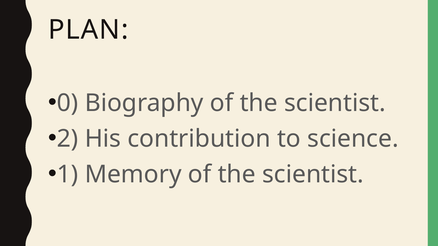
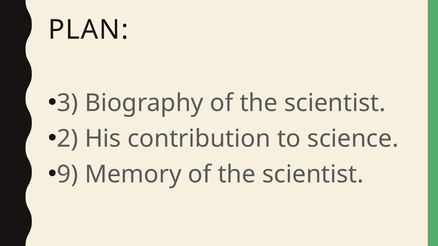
0: 0 -> 3 (68, 103)
1: 1 -> 9 (68, 175)
